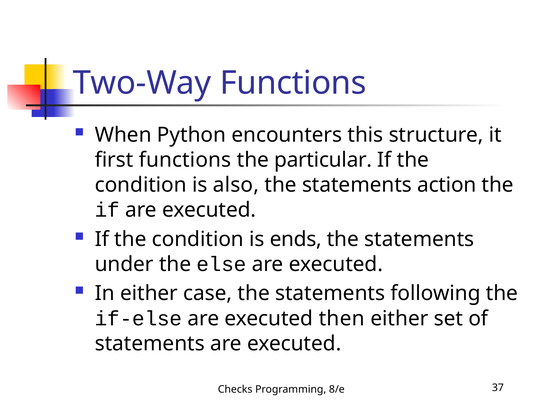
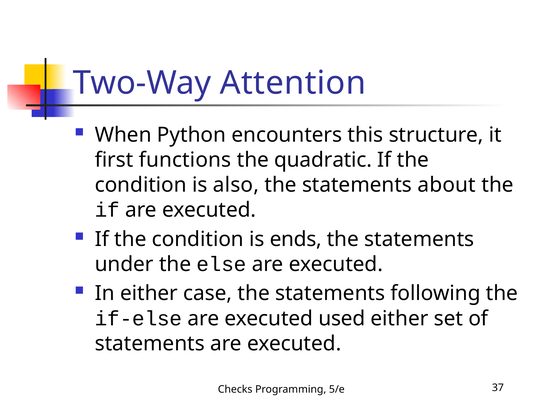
Two-Way Functions: Functions -> Attention (293, 83)
particular: particular -> quadratic (323, 160)
action: action -> about (447, 185)
then: then -> used (342, 318)
8/e: 8/e -> 5/e (337, 389)
